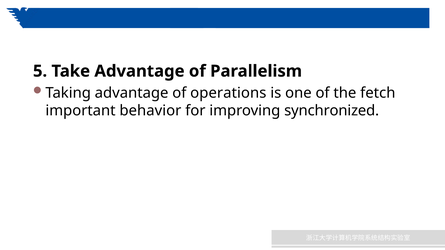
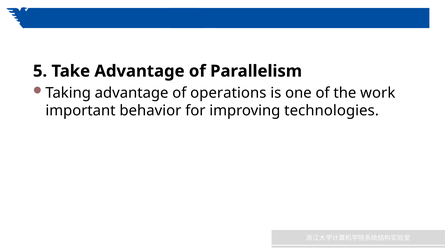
fetch: fetch -> work (378, 93)
synchronized: synchronized -> technologies (332, 111)
